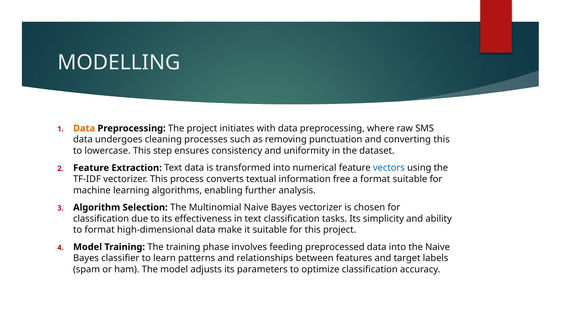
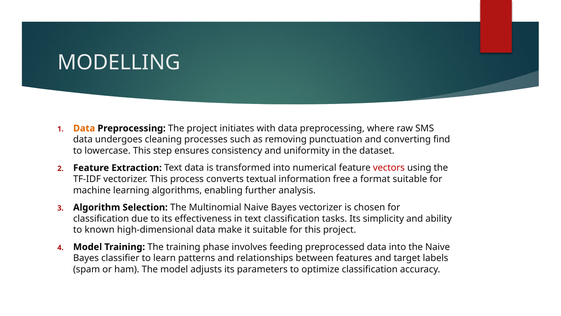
converting this: this -> find (442, 139)
vectors colour: blue -> red (389, 168)
to format: format -> known (100, 230)
